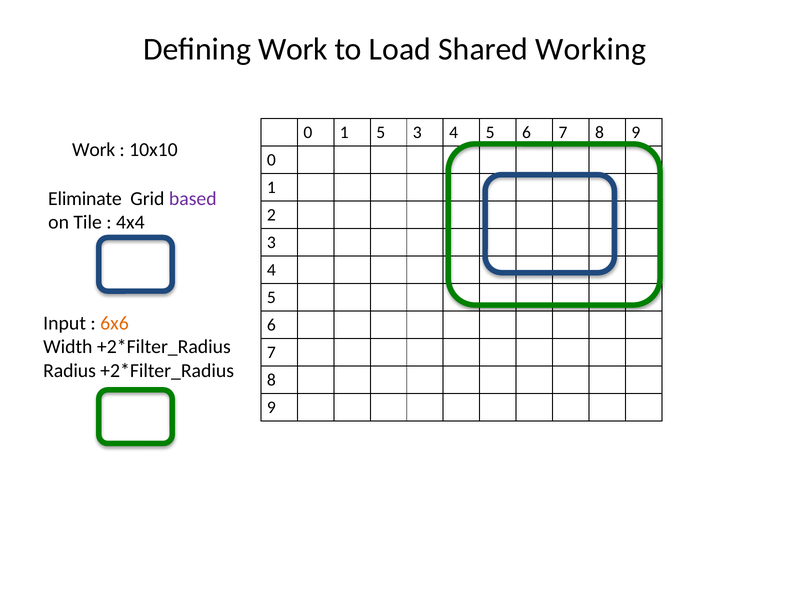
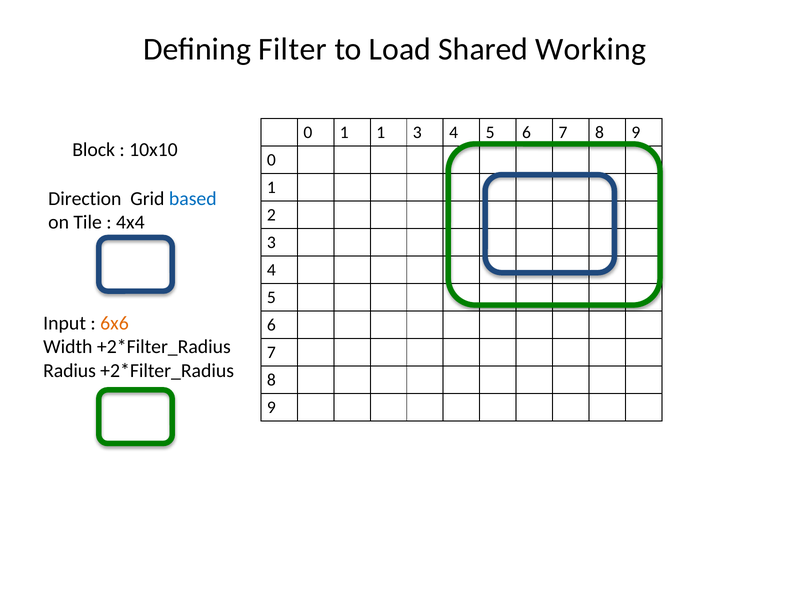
Defining Work: Work -> Filter (293, 49)
1 5: 5 -> 1 (381, 132)
Work: Work -> Block (94, 149)
Eliminate: Eliminate -> Direction (85, 199)
based colour: purple -> blue (193, 199)
